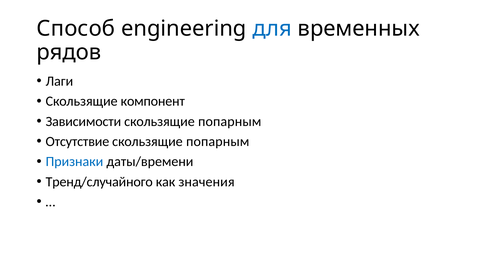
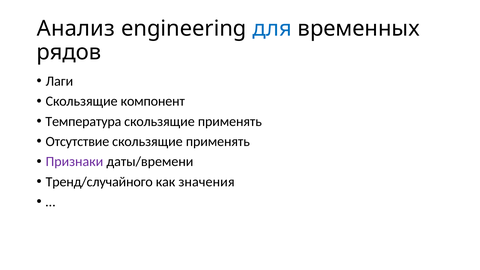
Способ: Способ -> Анализ (76, 28)
Зависимости: Зависимости -> Температура (83, 121)
попарным: попарным -> применять (230, 121)
попарным: попарным -> применять (218, 142)
Признаки colour: blue -> purple (74, 162)
